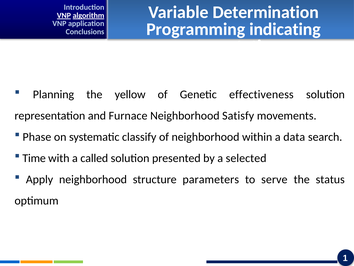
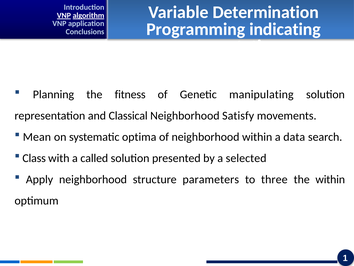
yellow: yellow -> fitness (130, 94)
effectiveness: effectiveness -> manipulating (261, 94)
Furnace: Furnace -> Classical (128, 115)
Phase: Phase -> Mean (37, 137)
classify: classify -> optima (139, 137)
Time: Time -> Class (34, 158)
serve: serve -> three (274, 179)
the status: status -> within (330, 179)
